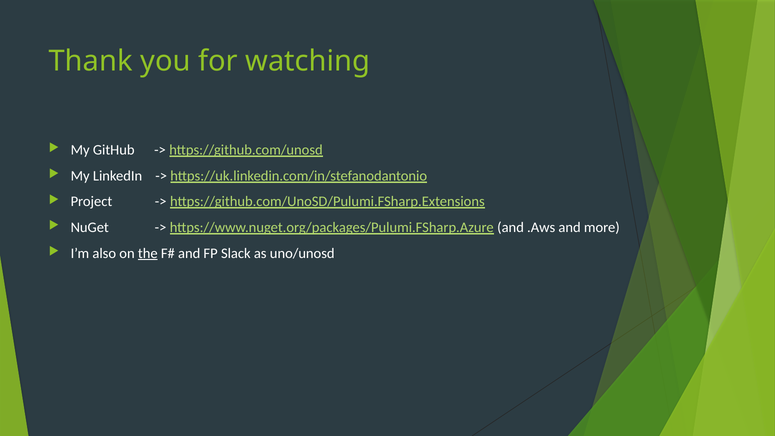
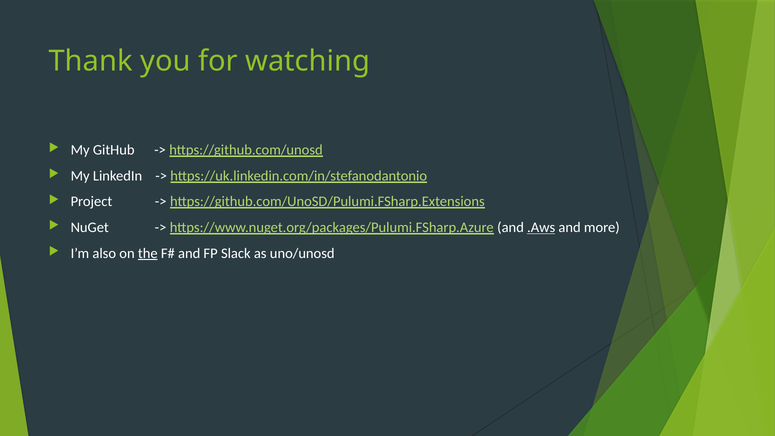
.Aws underline: none -> present (541, 227)
